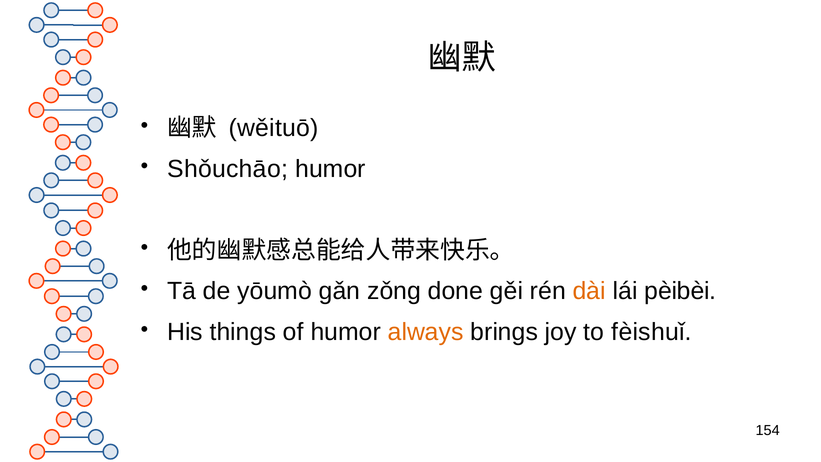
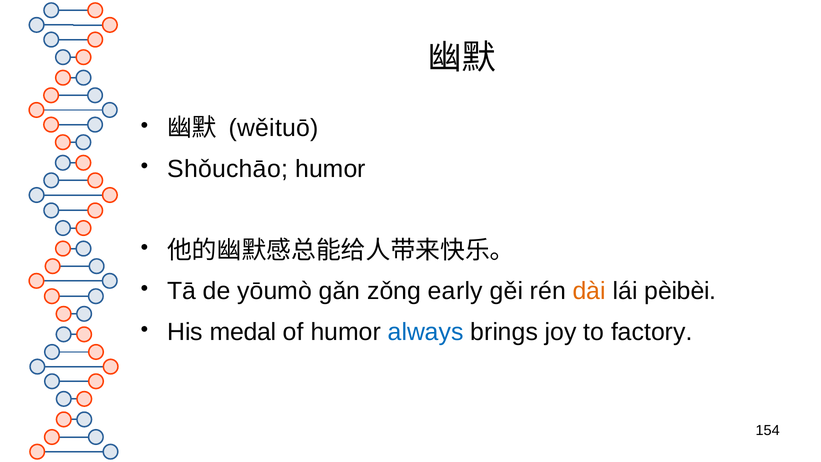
done: done -> early (455, 291)
things: things -> medal (243, 332)
always colour: orange -> blue (426, 332)
fèishuǐ: fèishuǐ -> factory (652, 332)
